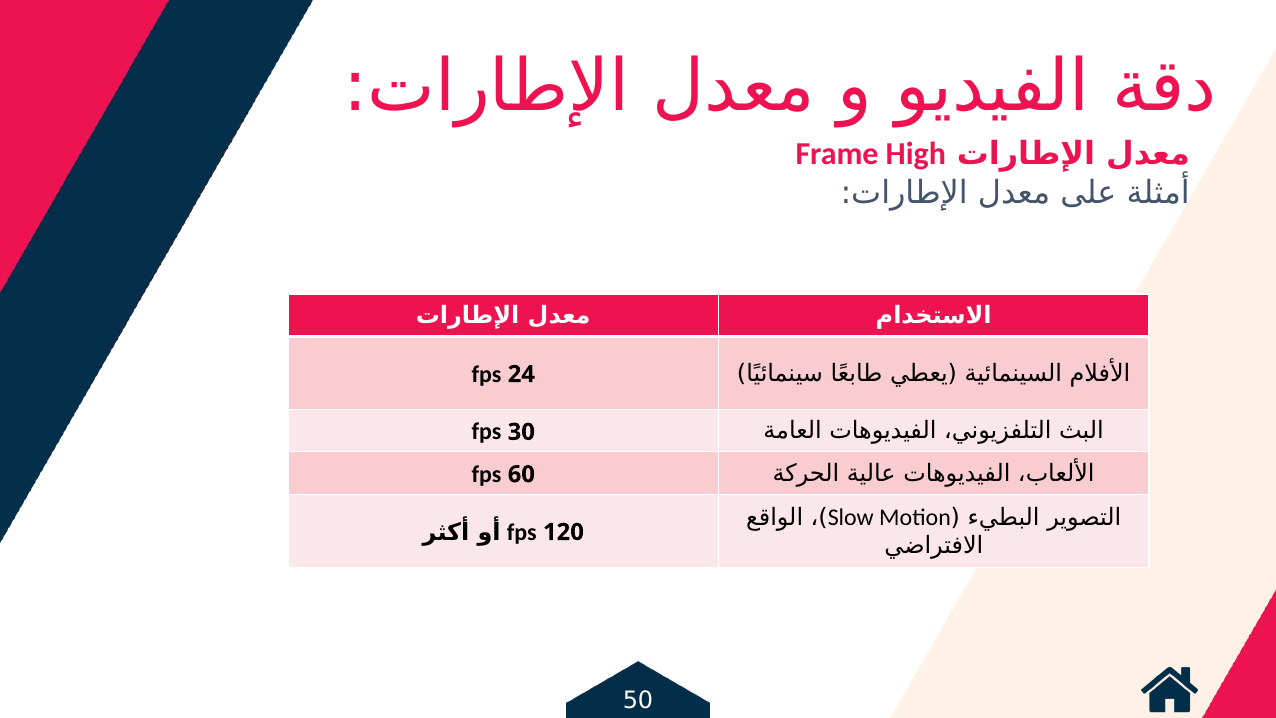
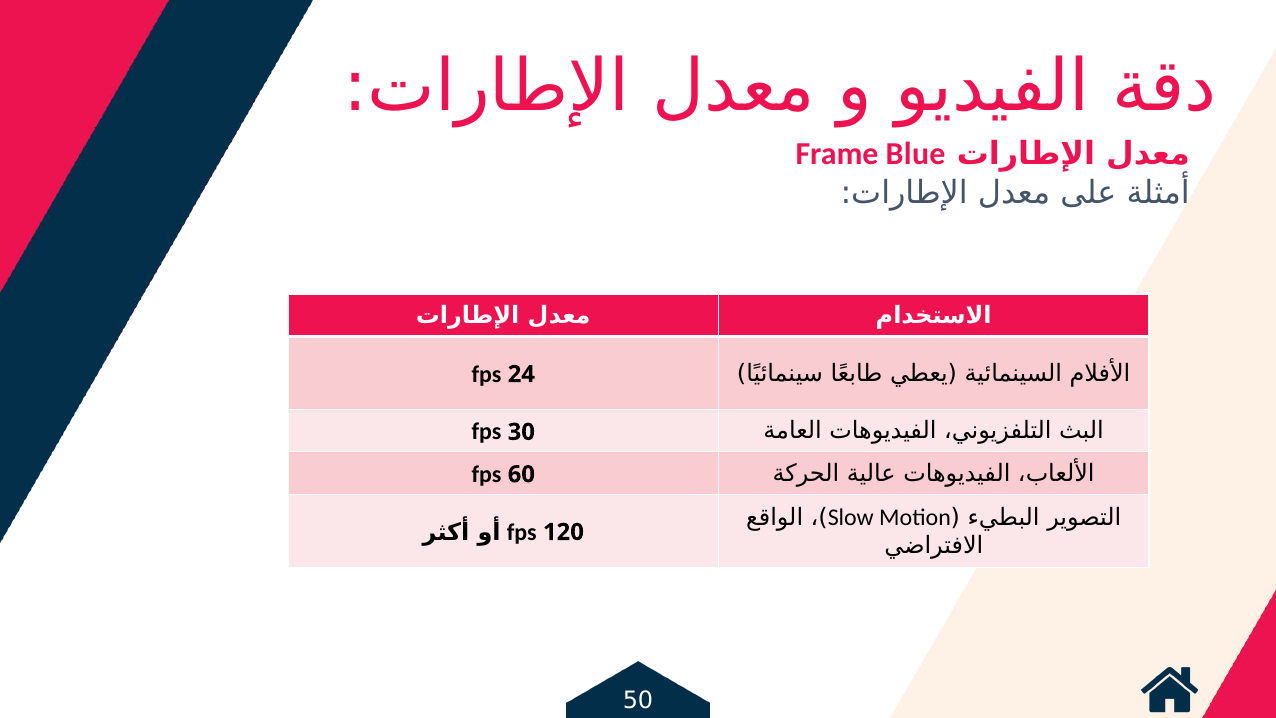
High: High -> Blue (916, 154)
